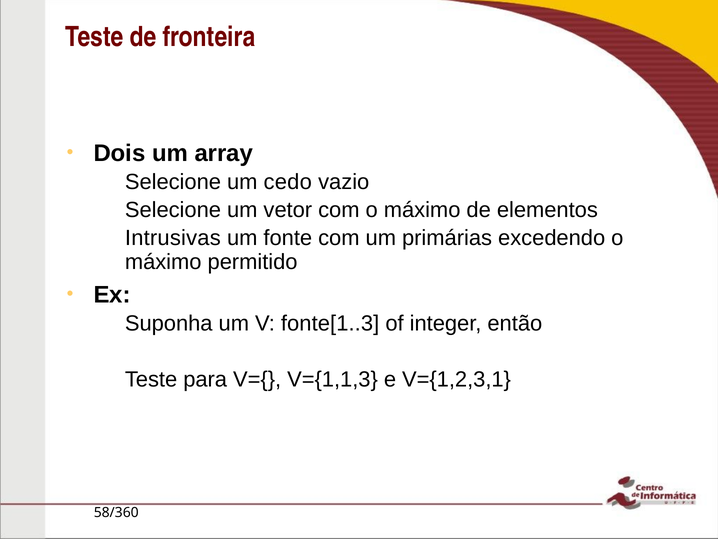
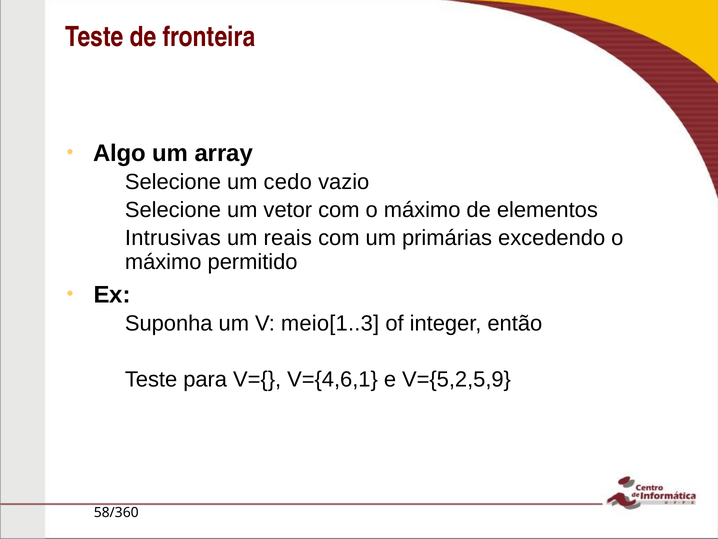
Dois: Dois -> Algo (120, 153)
fonte: fonte -> reais (288, 238)
fonte[1..3: fonte[1..3 -> meio[1..3 (330, 323)
V={1,1,3: V={1,1,3 -> V={4,6,1 (333, 379)
V={1,2,3,1: V={1,2,3,1 -> V={5,2,5,9 (456, 379)
